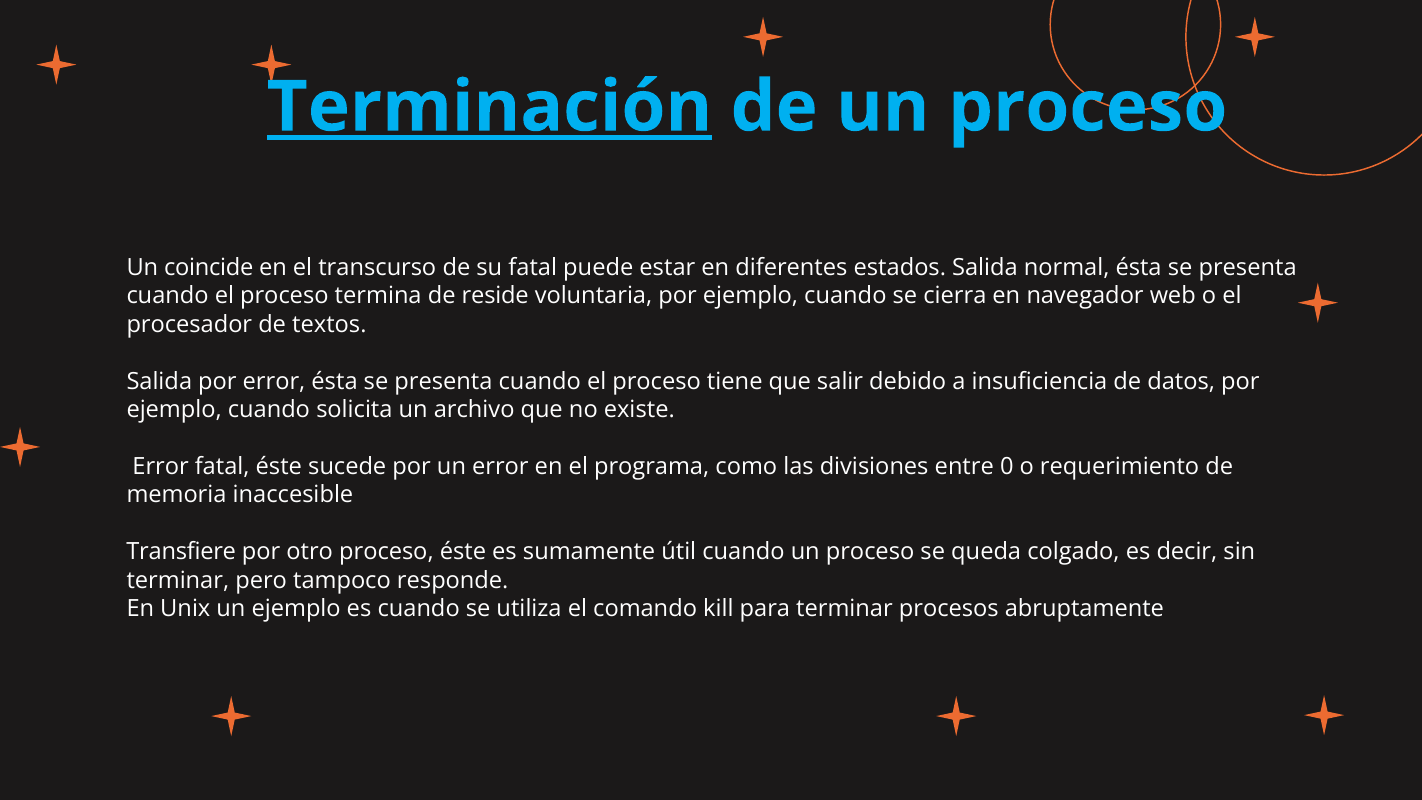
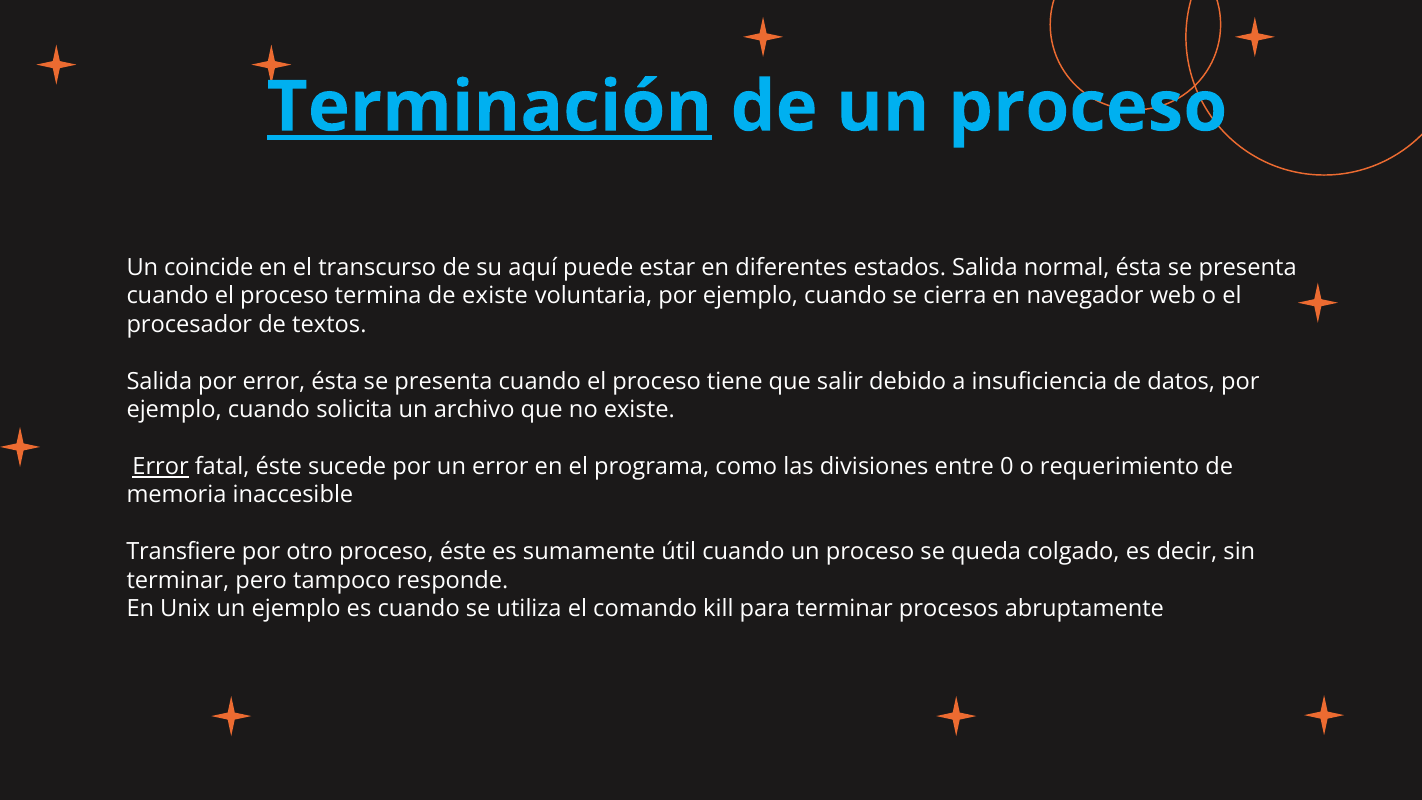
su fatal: fatal -> aquí (533, 268)
de reside: reside -> existe (495, 296)
Error underline: none -> present (161, 467)
